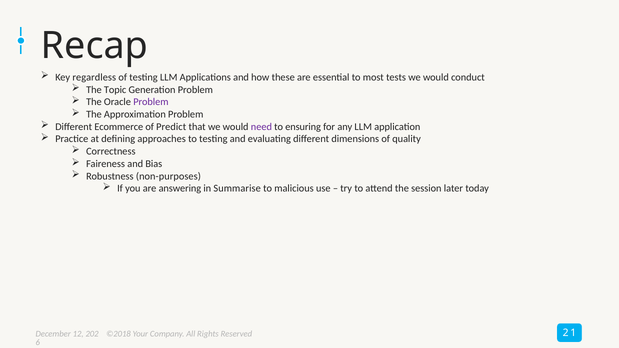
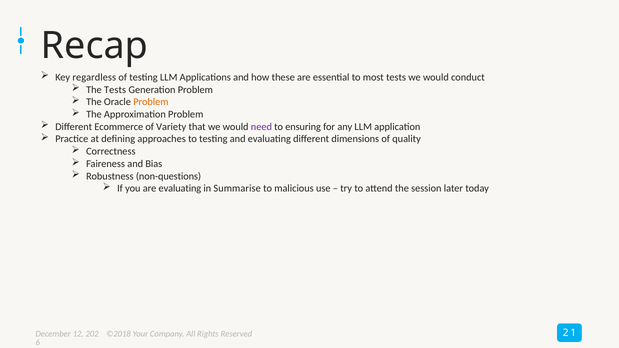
The Topic: Topic -> Tests (115, 90)
Problem colour: purple -> orange (151, 102)
Predict: Predict -> Variety (171, 127)
non-purposes: non-purposes -> non-questions (168, 176)
are answering: answering -> evaluating (180, 189)
